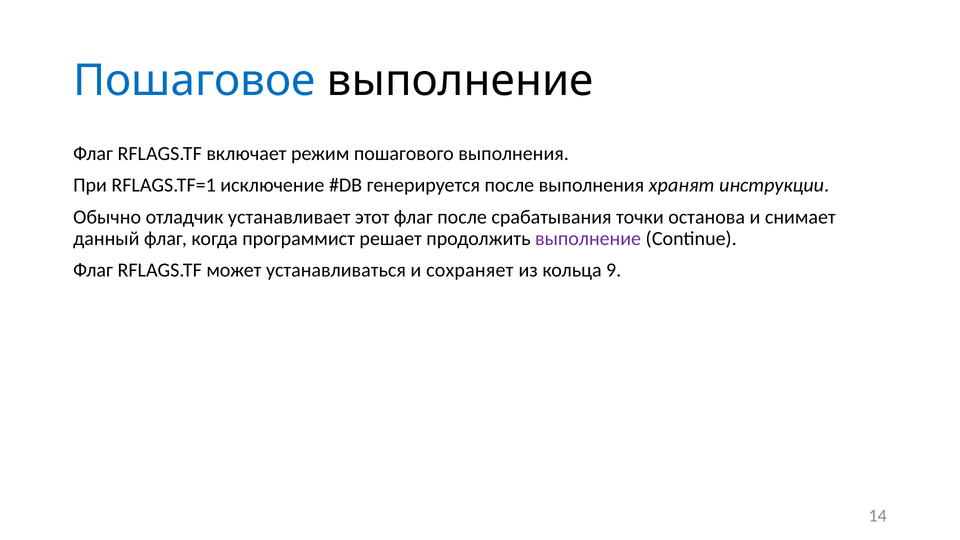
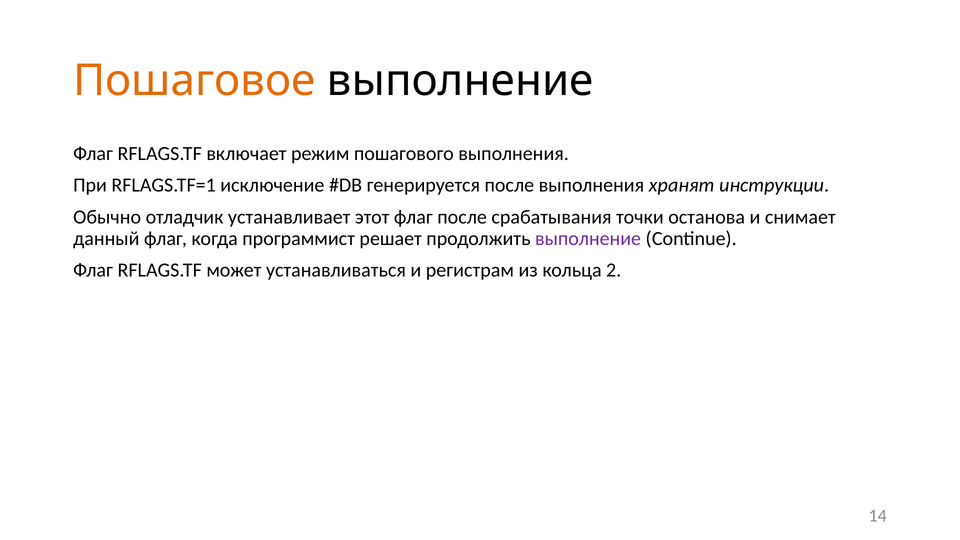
Пошаговое colour: blue -> orange (194, 81)
сохраняет: сохраняет -> регистрам (470, 270)
9: 9 -> 2 (614, 270)
